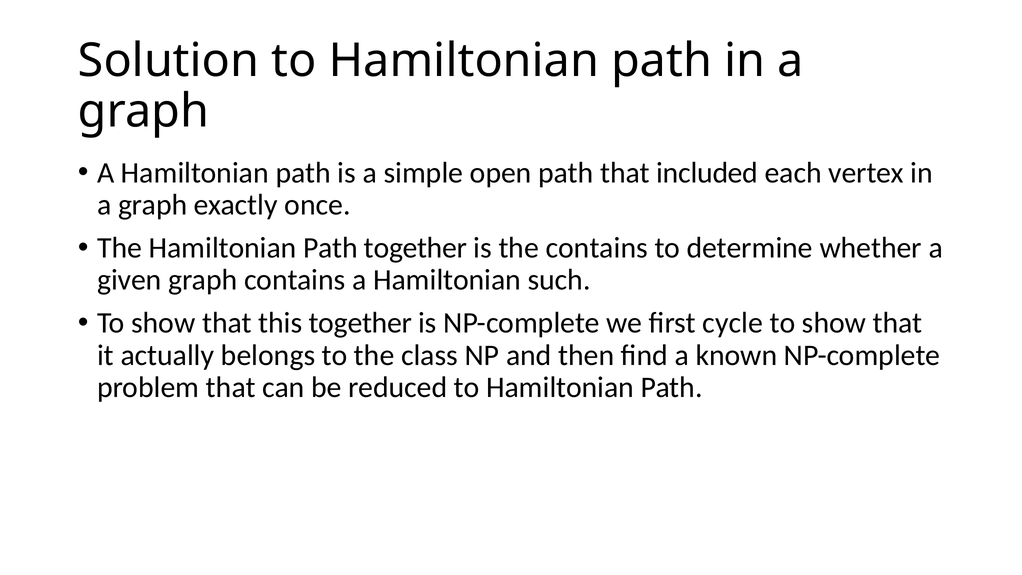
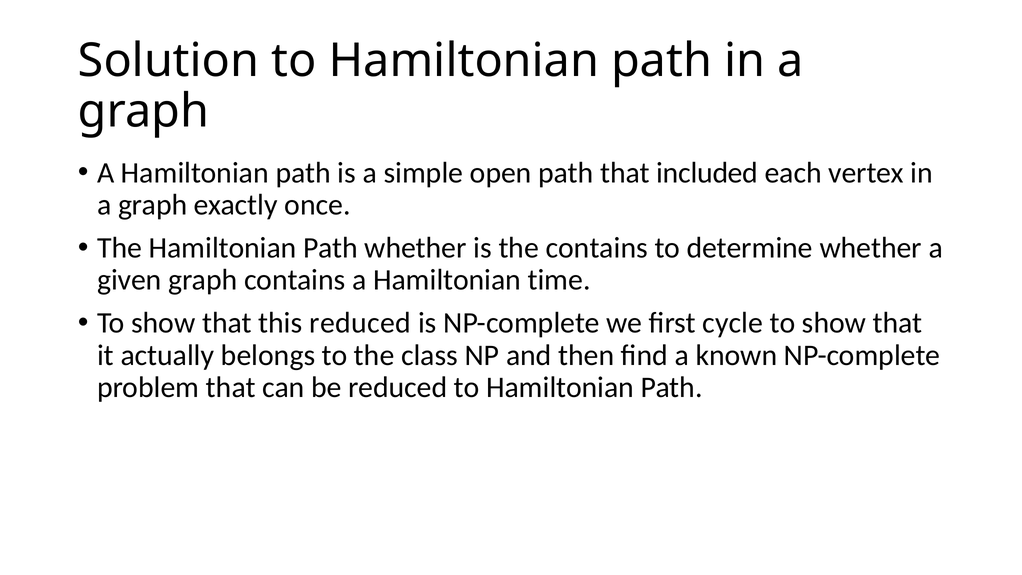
Path together: together -> whether (415, 248)
such: such -> time (559, 280)
this together: together -> reduced (360, 323)
